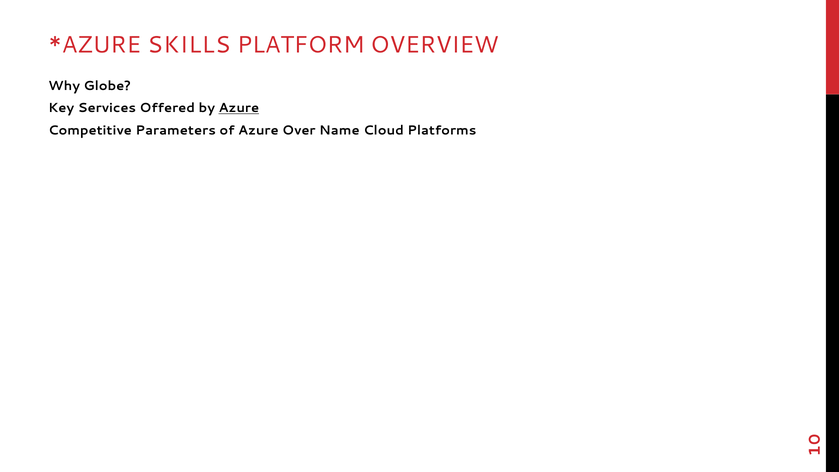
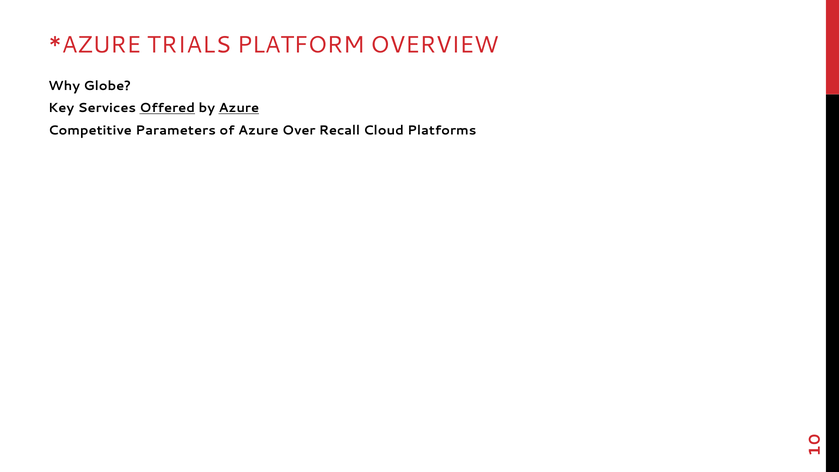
SKILLS: SKILLS -> TRIALS (189, 45)
Offered underline: none -> present (167, 108)
Name: Name -> Recall (339, 130)
